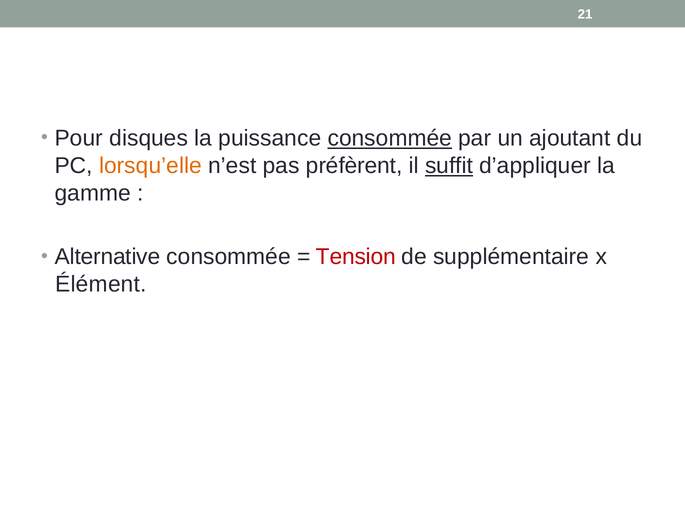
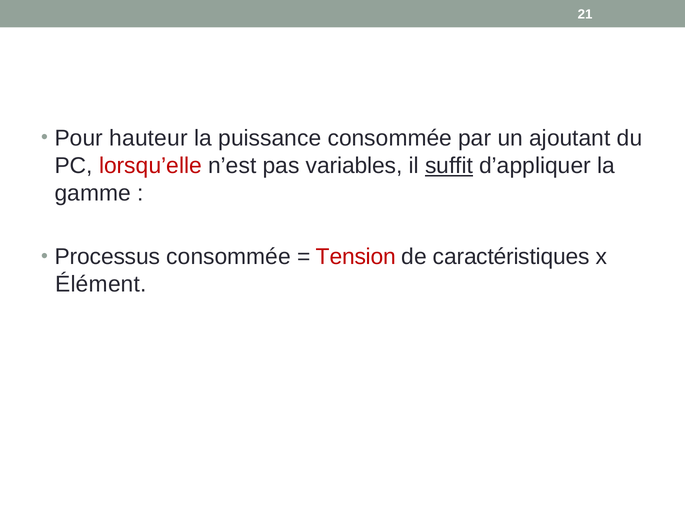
disques: disques -> hauteur (149, 139)
consommée underline: present -> none (390, 139)
lorsqu’elle colour: orange -> red (150, 166)
préfèrent: préfèrent -> variables (354, 166)
Alternative: Alternative -> Processus (108, 257)
supplémentaire: supplémentaire -> caractéristiques (511, 257)
